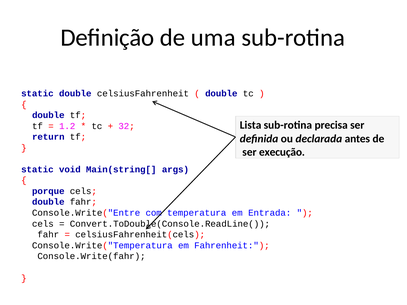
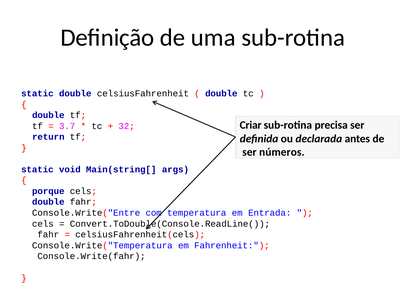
Lista: Lista -> Criar (251, 125)
1.2: 1.2 -> 3.7 (67, 126)
execução: execução -> números (282, 152)
